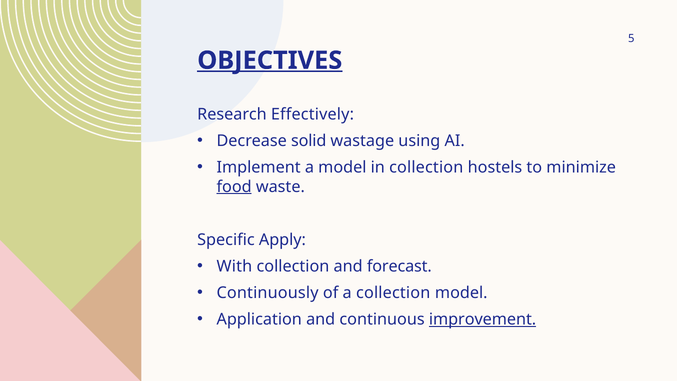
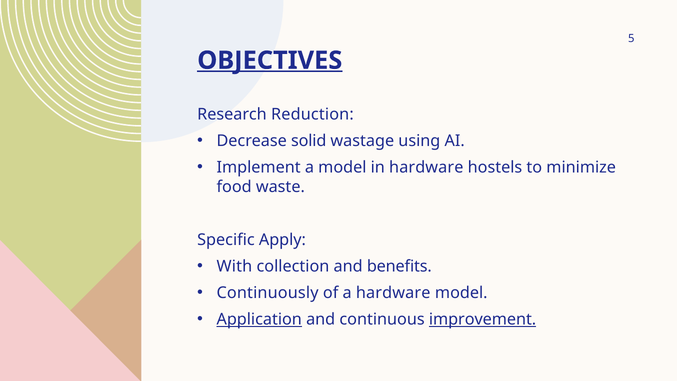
Effectively: Effectively -> Reduction (312, 114)
in collection: collection -> hardware (426, 167)
food underline: present -> none (234, 187)
forecast: forecast -> benefits (399, 266)
a collection: collection -> hardware (393, 293)
Application underline: none -> present (259, 319)
